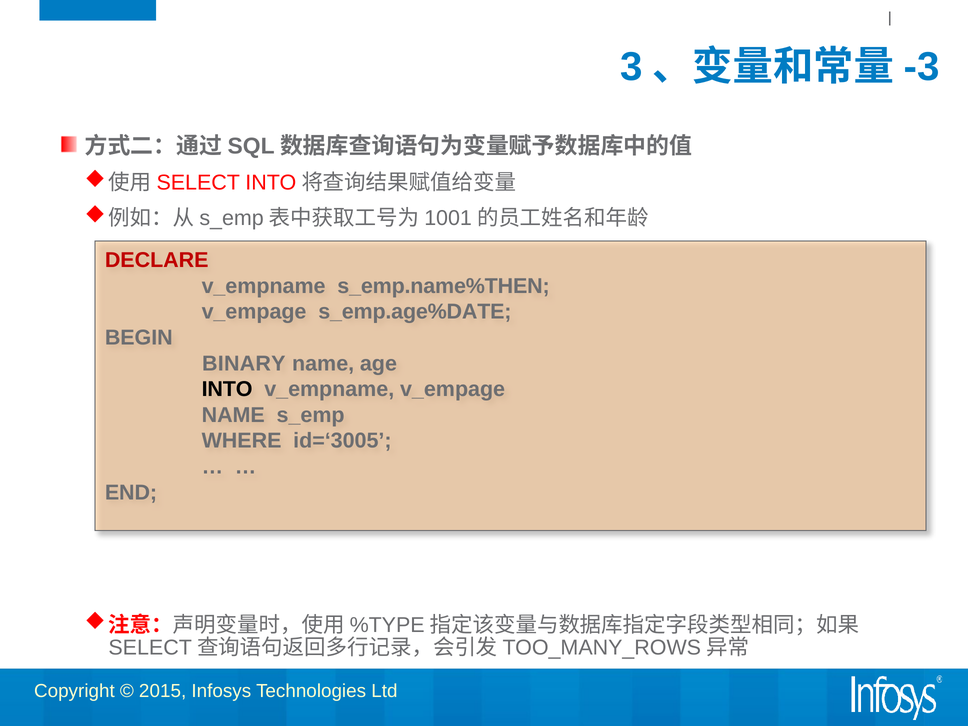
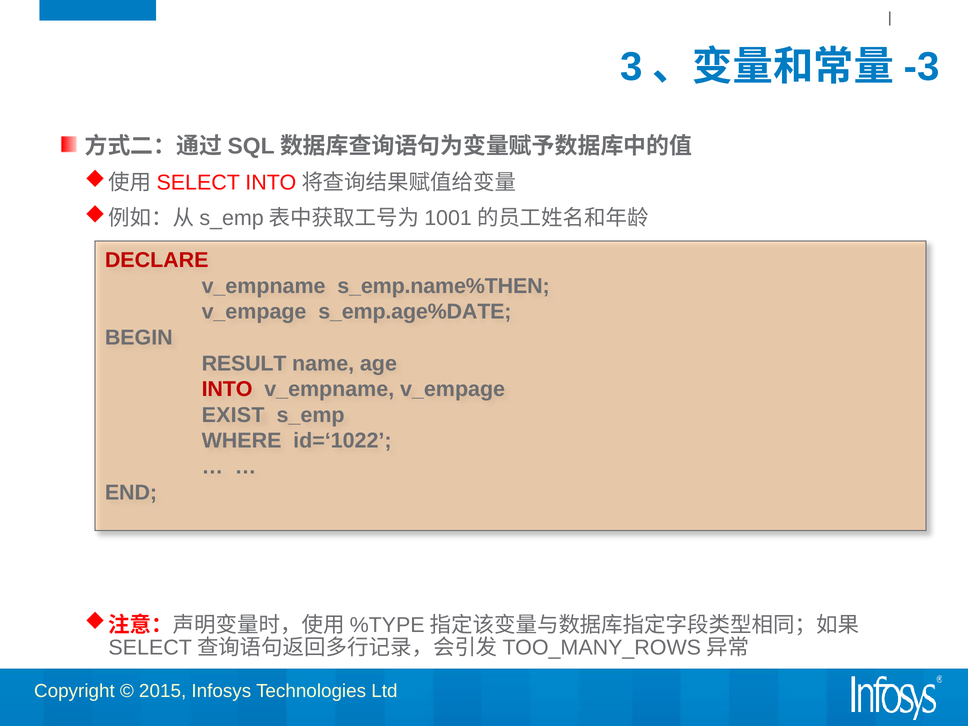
BINARY: BINARY -> RESULT (244, 363)
INTO colour: black -> red (227, 389)
NAME: NAME -> EXIST (233, 415)
id=‘3005: id=‘3005 -> id=‘1022 (342, 441)
